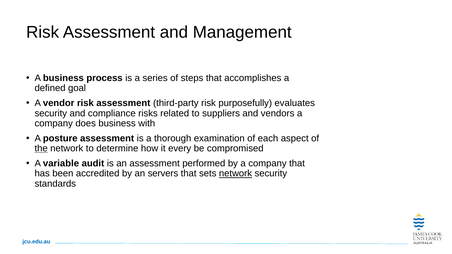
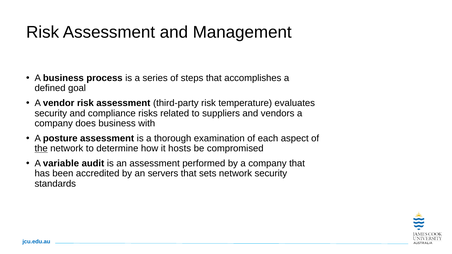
purposefully: purposefully -> temperature (245, 103)
every: every -> hosts (180, 149)
network underline: present -> none (236, 174)
